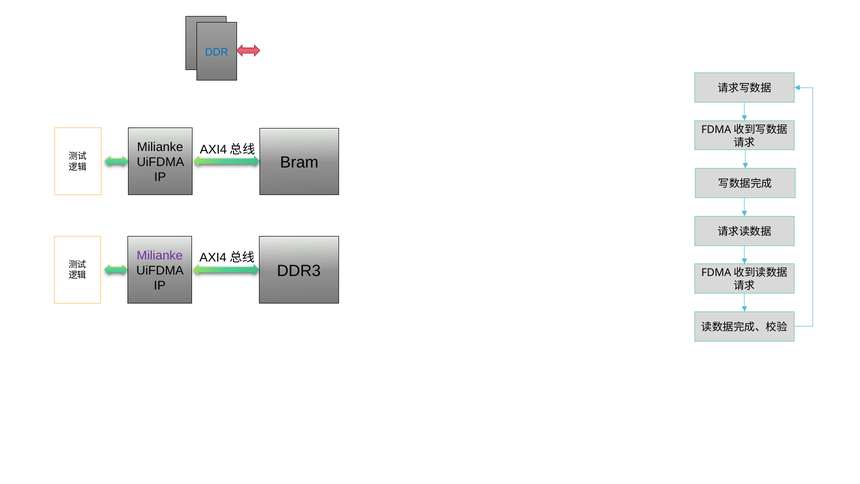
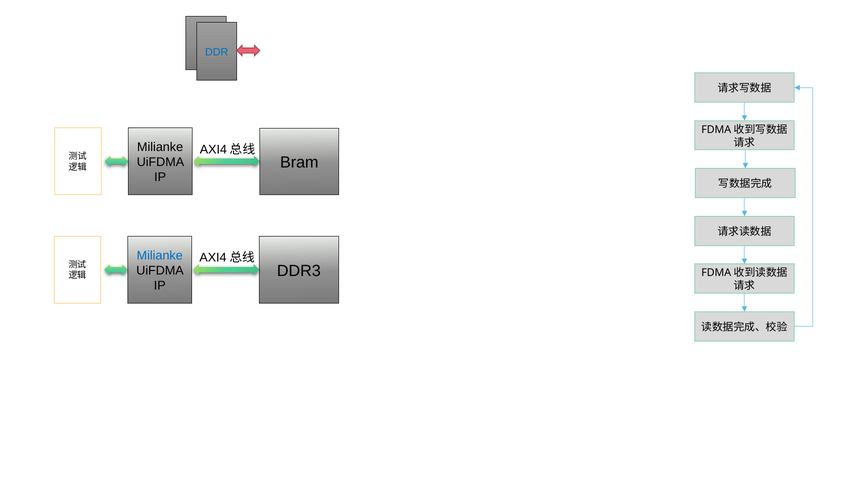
Milianke colour: purple -> blue (160, 255)
